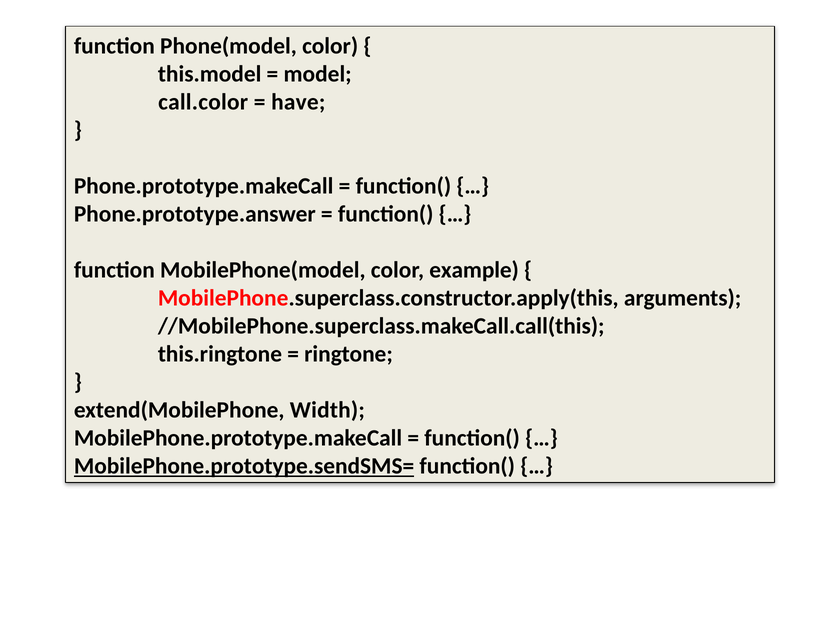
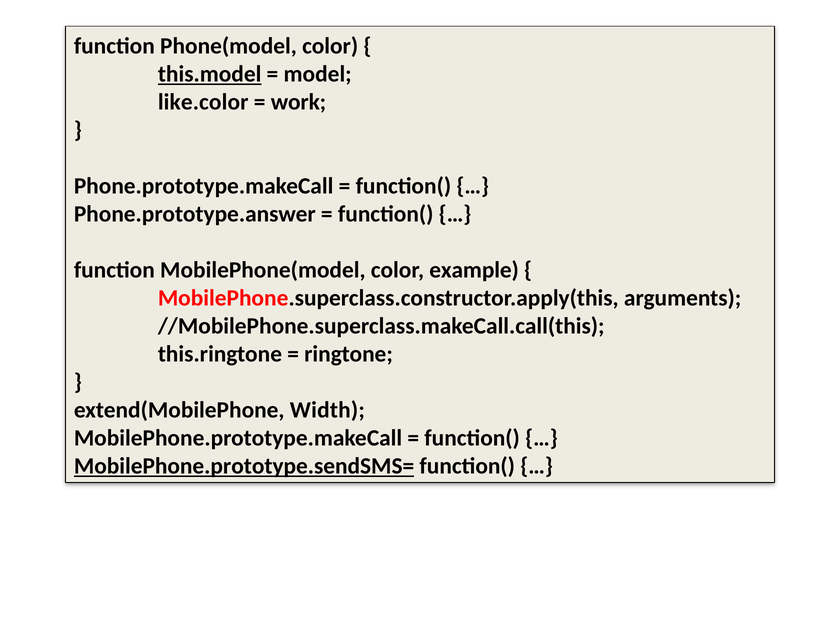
this.model underline: none -> present (210, 74)
call.color: call.color -> like.color (203, 102)
have: have -> work (298, 102)
